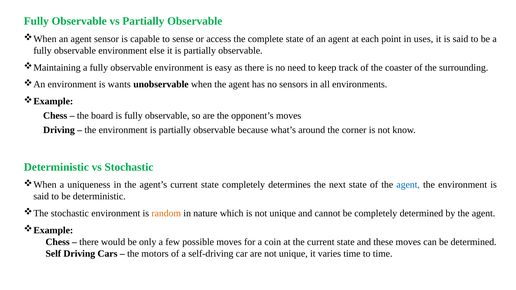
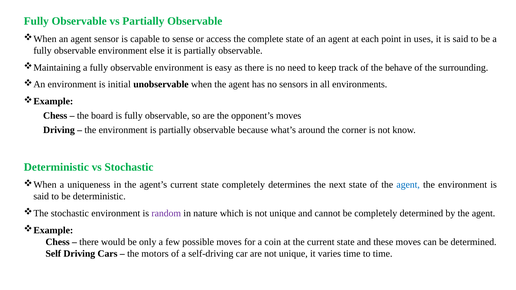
coaster: coaster -> behave (399, 68)
wants: wants -> initial (119, 85)
random colour: orange -> purple (166, 214)
